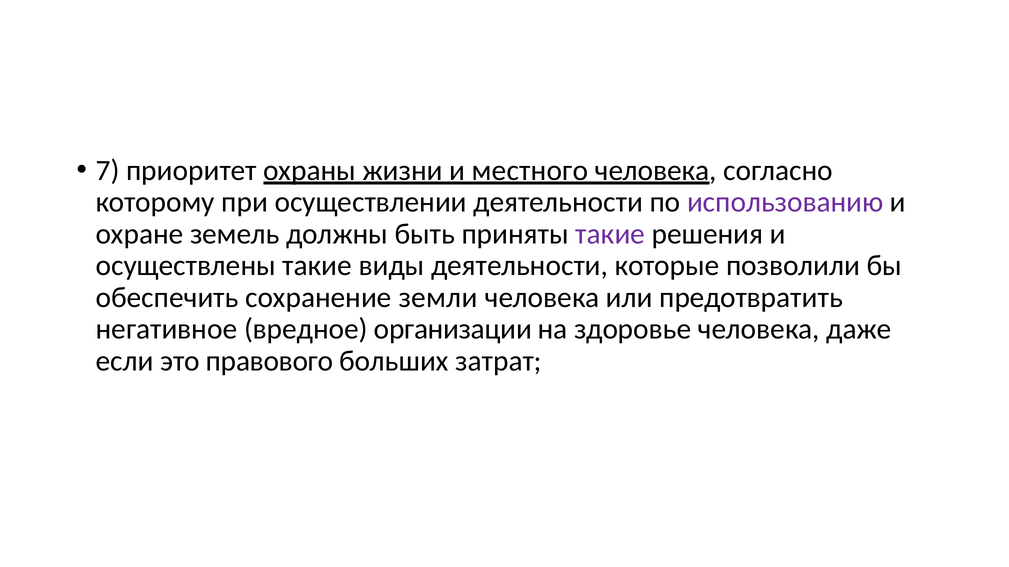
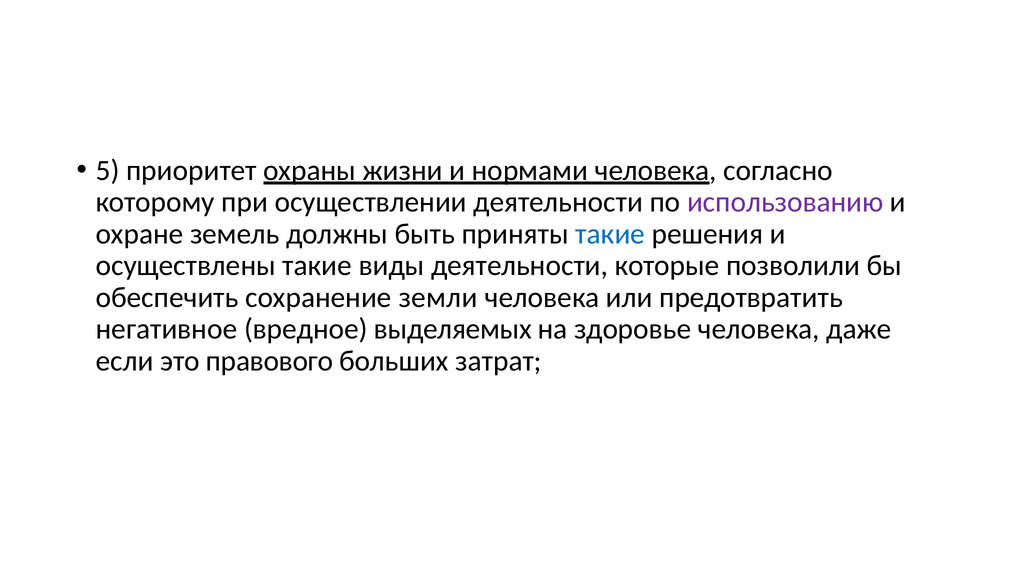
7: 7 -> 5 (108, 171)
местного: местного -> нормами (530, 171)
такие colour: purple -> blue (610, 234)
организации: организации -> выделяемых (453, 330)
